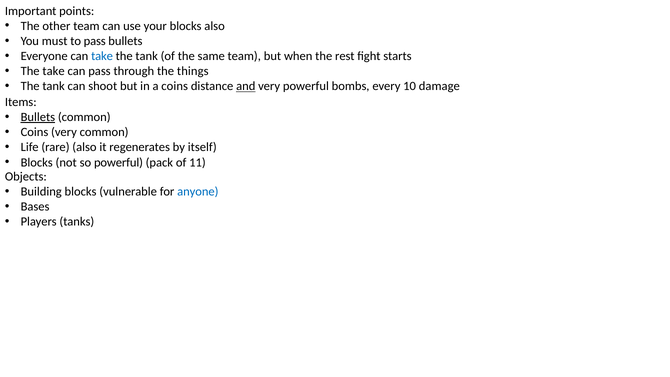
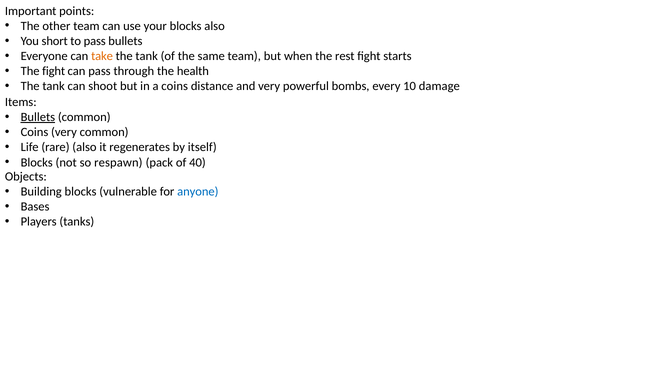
must: must -> short (55, 41)
take colour: blue -> orange (102, 56)
The take: take -> fight (54, 71)
things: things -> health (193, 71)
and underline: present -> none (246, 86)
so powerful: powerful -> respawn (118, 162)
11: 11 -> 40 (197, 162)
